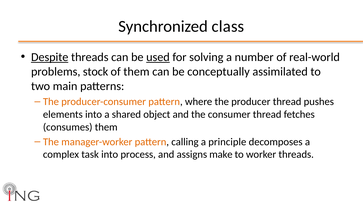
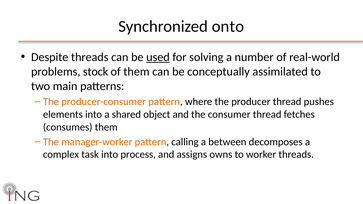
class: class -> onto (228, 26)
Despite underline: present -> none (50, 57)
principle: principle -> between (227, 142)
make: make -> owns (221, 155)
